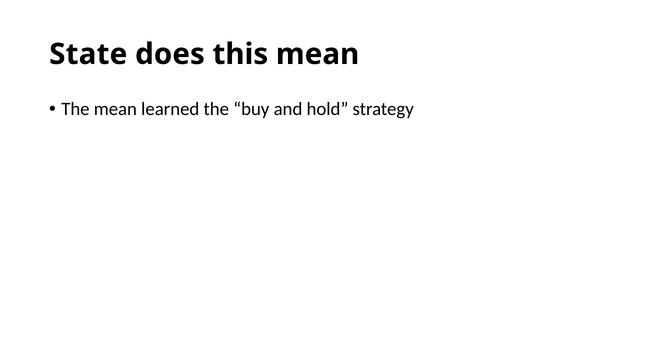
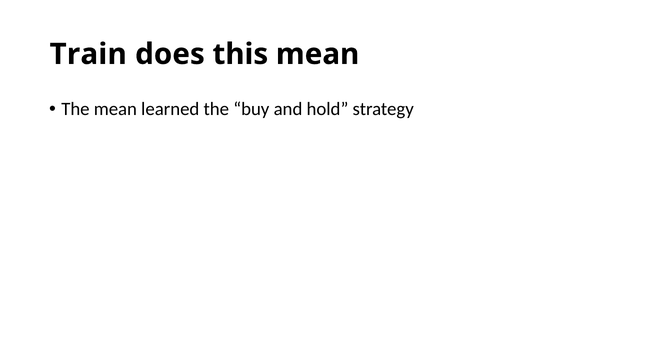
State: State -> Train (88, 54)
